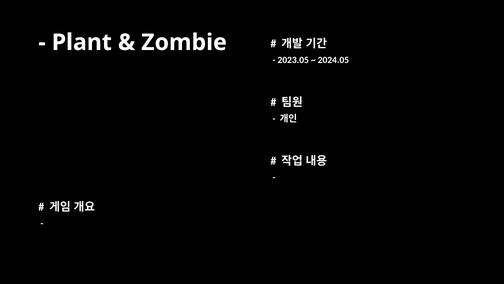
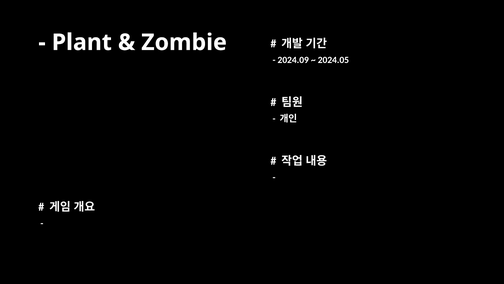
2023.05: 2023.05 -> 2024.09 (293, 60)
